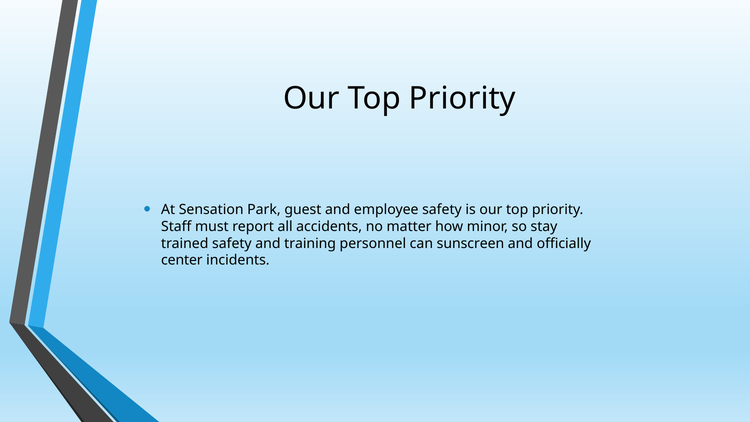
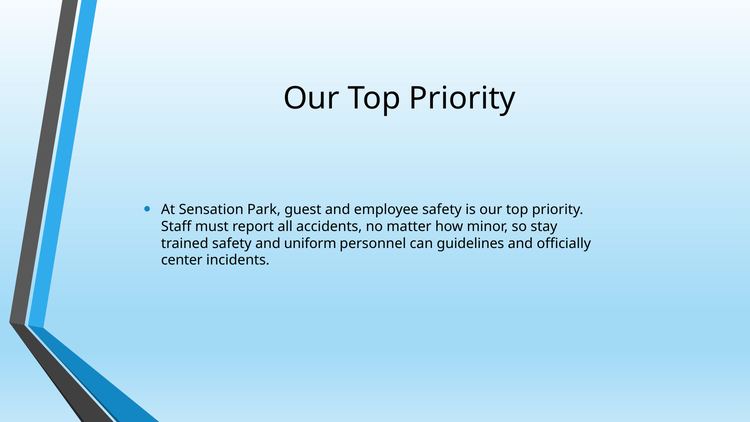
training: training -> uniform (310, 243)
sunscreen: sunscreen -> guidelines (470, 243)
